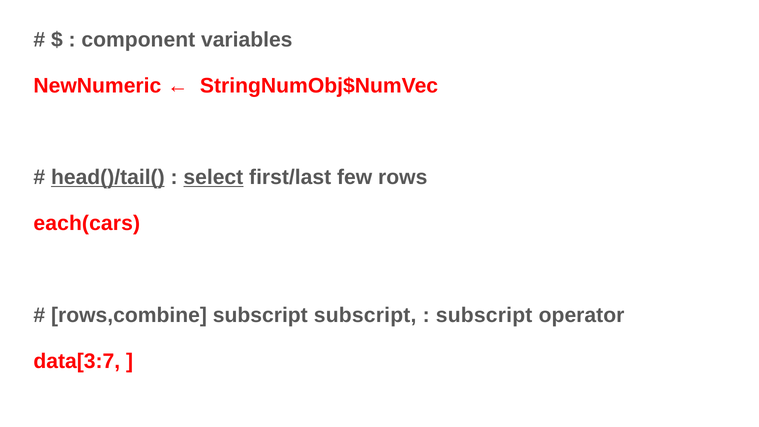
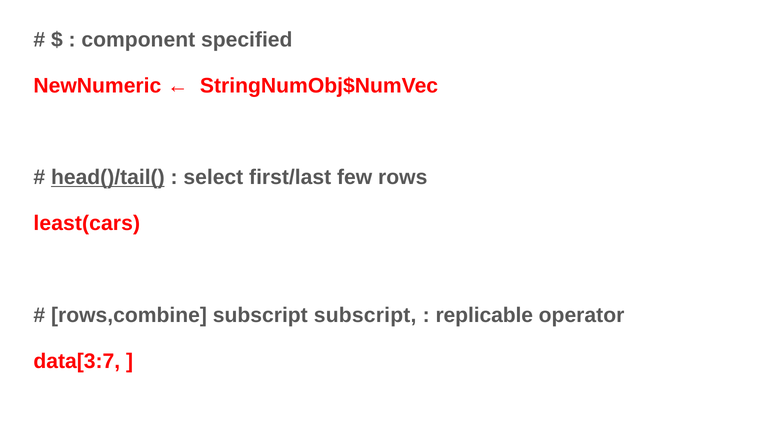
variables: variables -> specified (247, 40)
select underline: present -> none (213, 177)
each(cars: each(cars -> least(cars (87, 223)
subscript: subscript -> replicable (484, 315)
